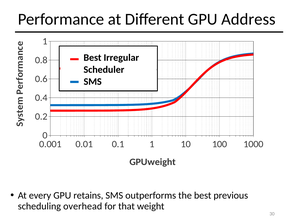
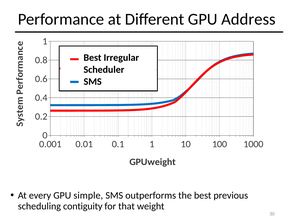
retains: retains -> simple (88, 195)
overhead: overhead -> contiguity (83, 206)
